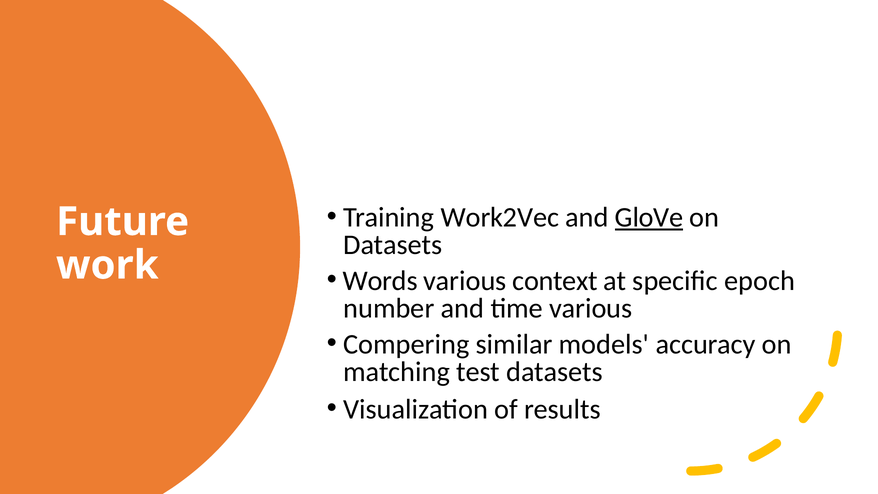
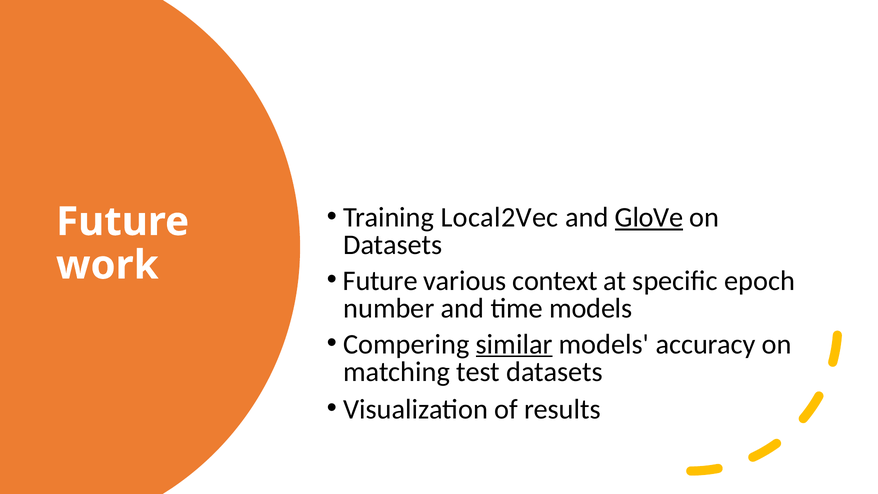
Work2Vec: Work2Vec -> Local2Vec (500, 217)
Words: Words -> Future (380, 281)
time various: various -> models (591, 308)
similar underline: none -> present (514, 344)
